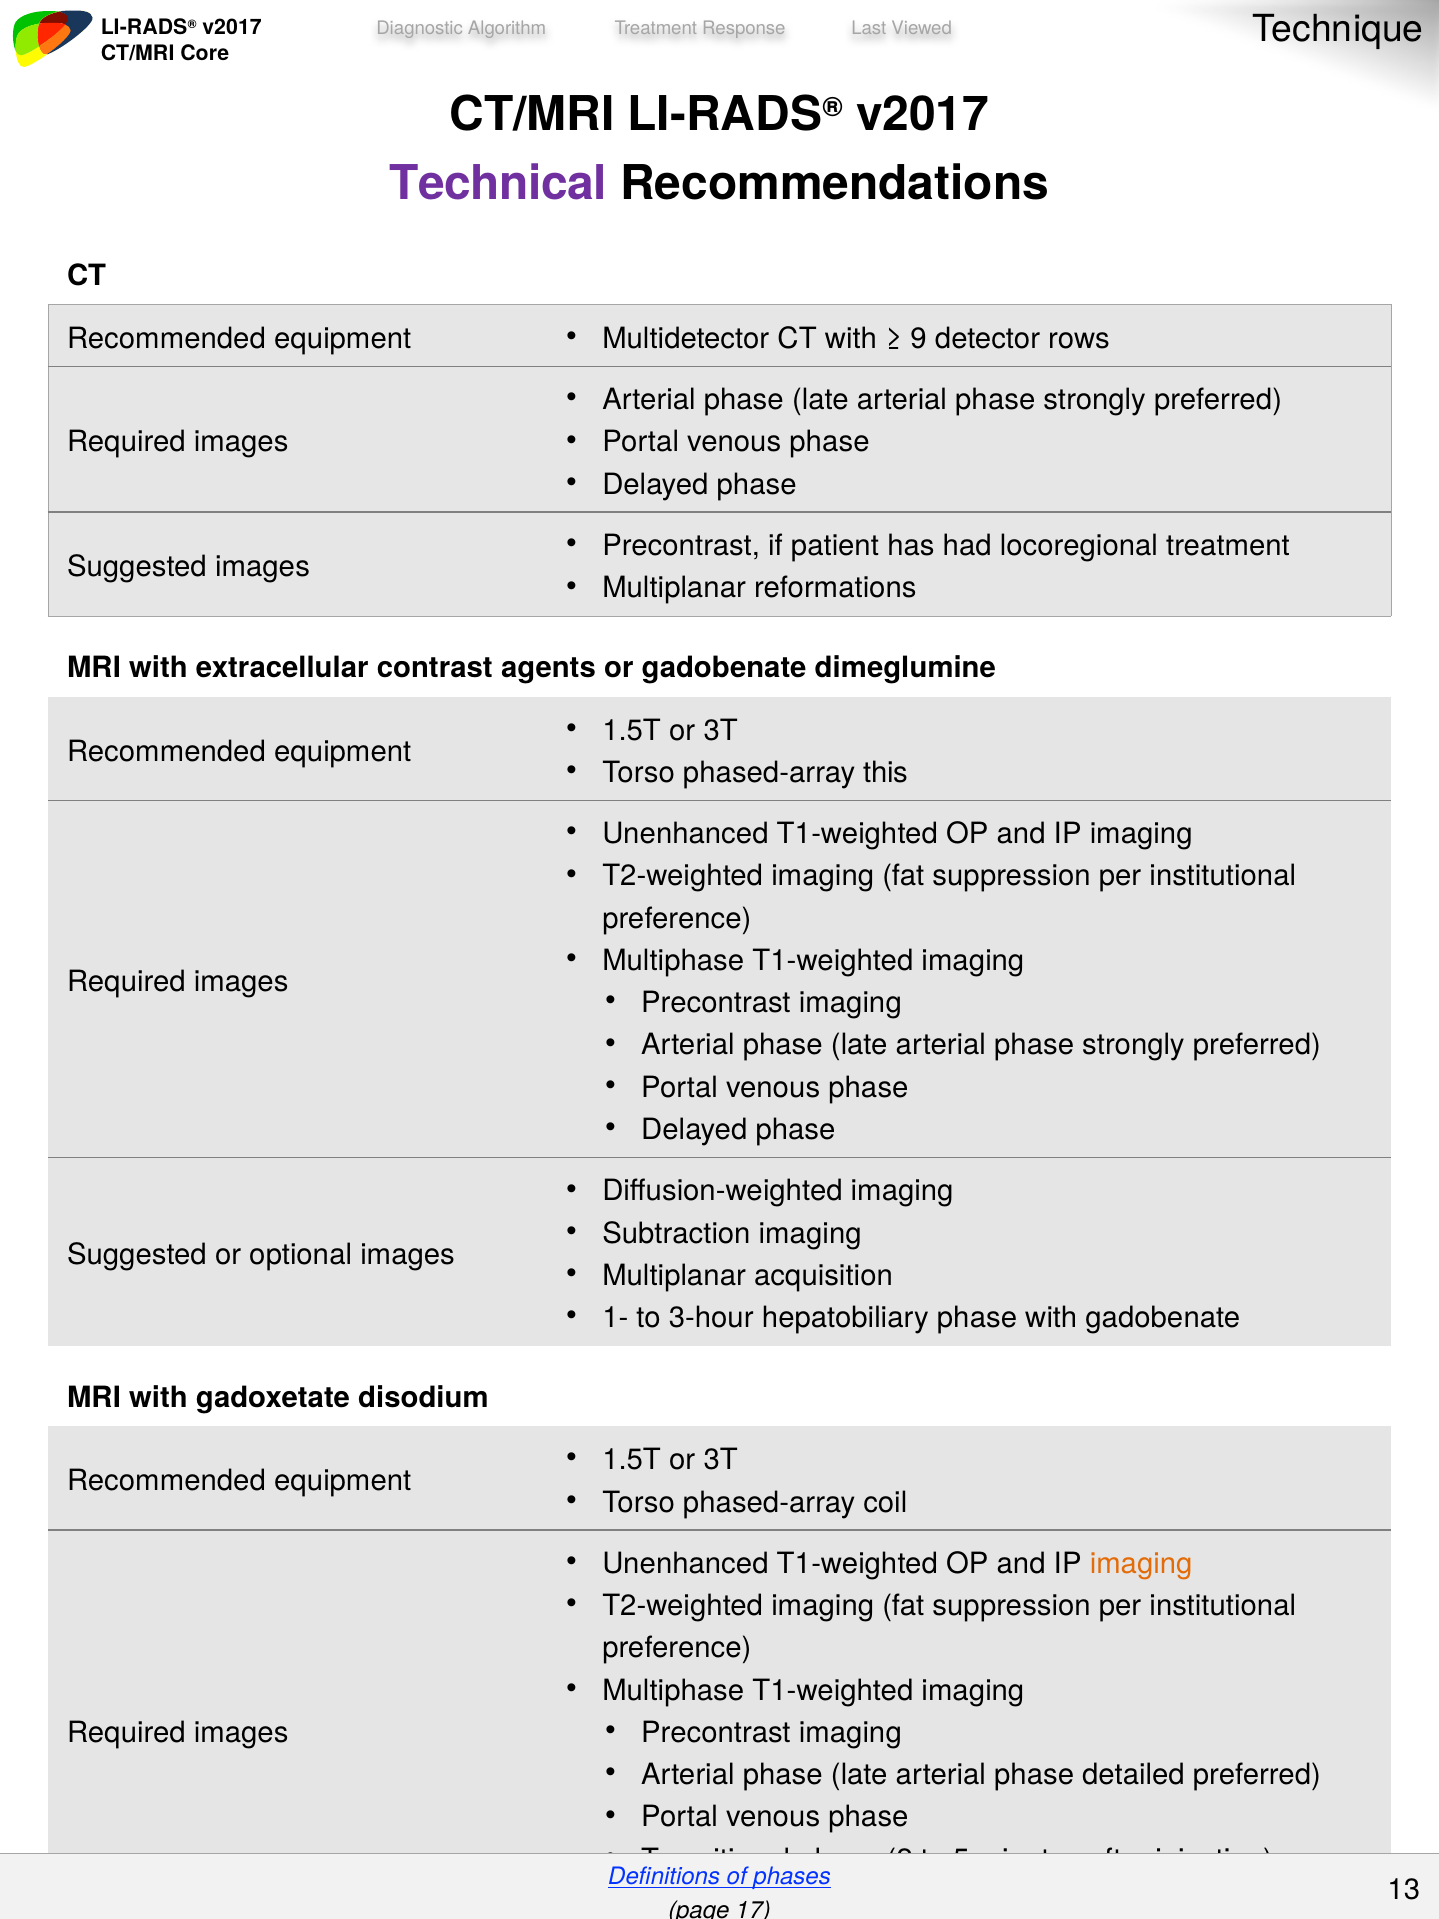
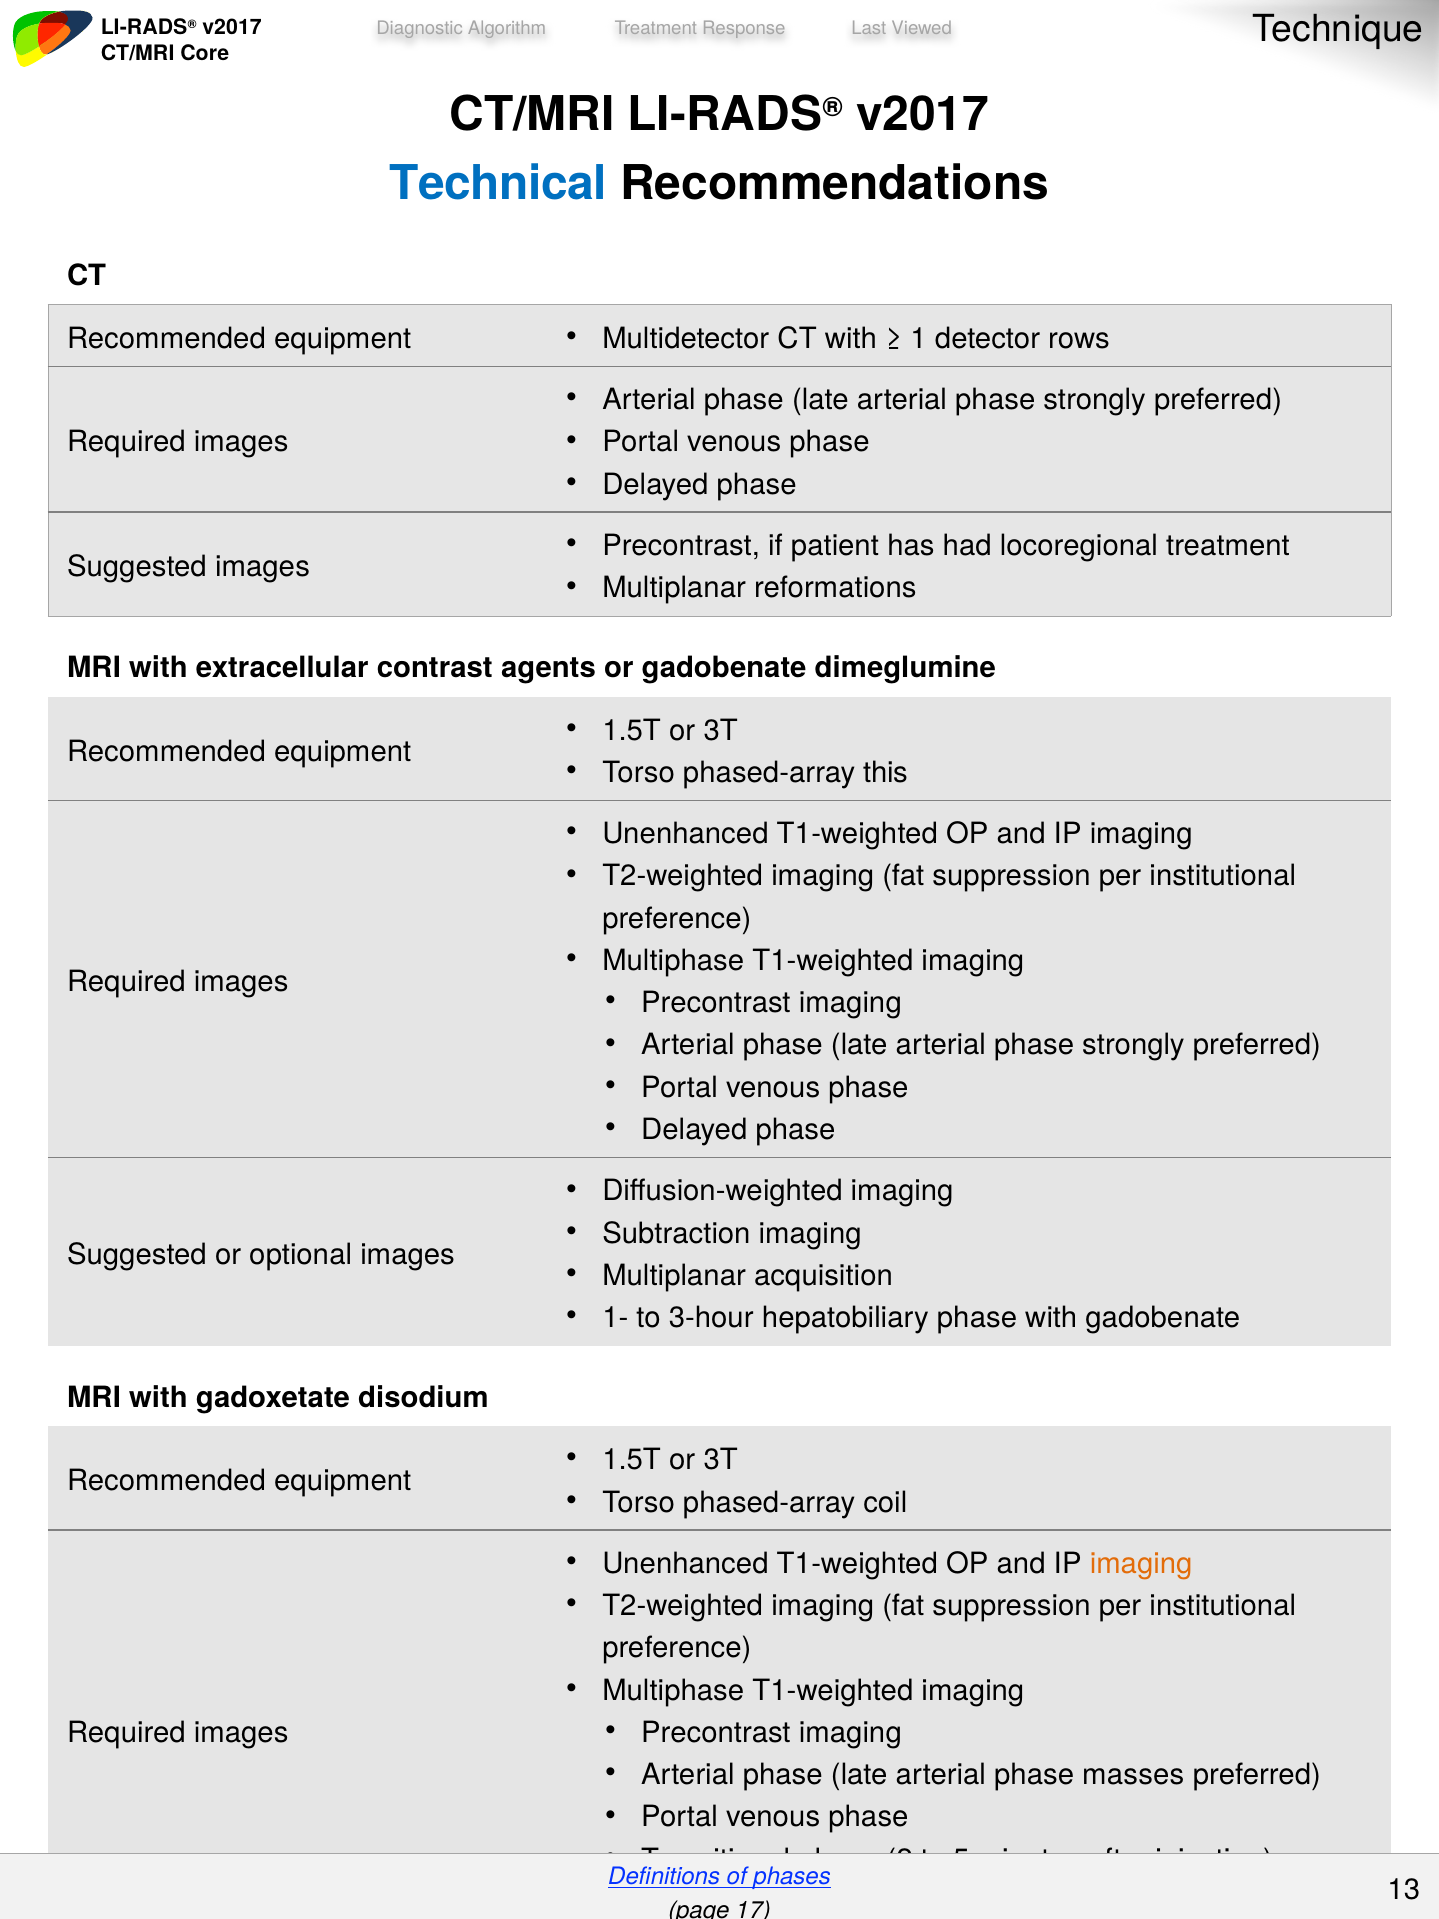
Technical colour: purple -> blue (498, 184)
9: 9 -> 1 (919, 338)
detailed: detailed -> masses (1133, 1775)
